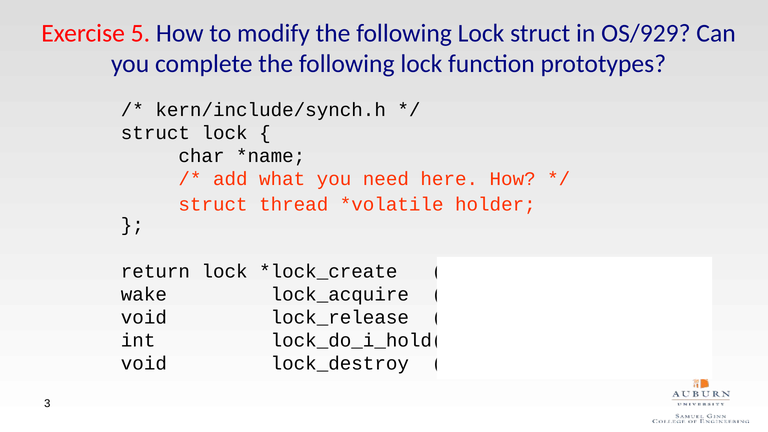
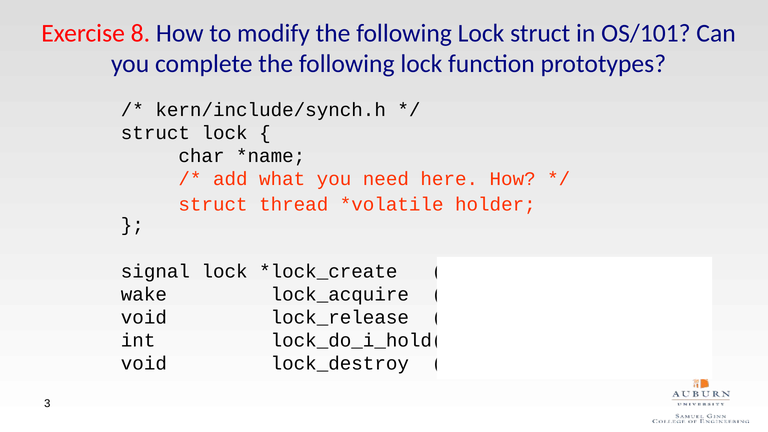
5: 5 -> 8 (140, 33)
OS/929: OS/929 -> OS/101 (646, 33)
return: return -> signal (155, 271)
